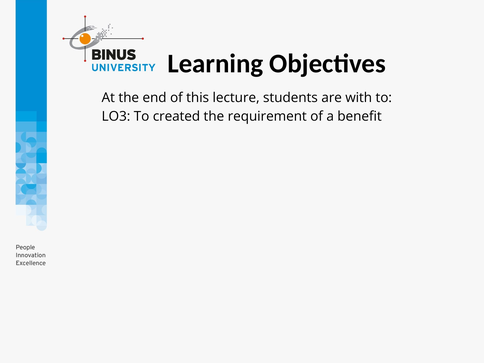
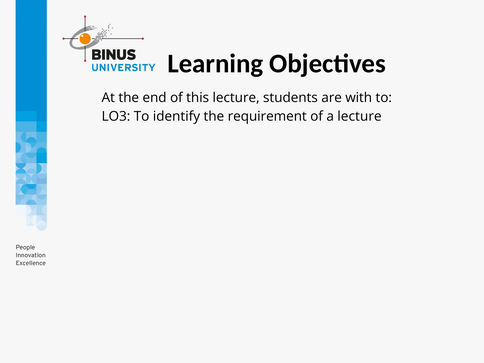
created: created -> identify (176, 116)
a benefit: benefit -> lecture (360, 116)
